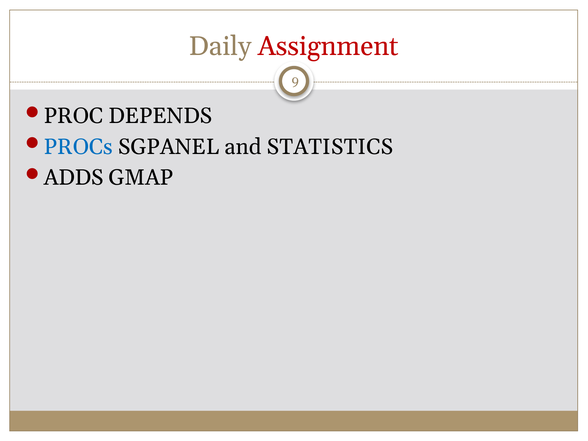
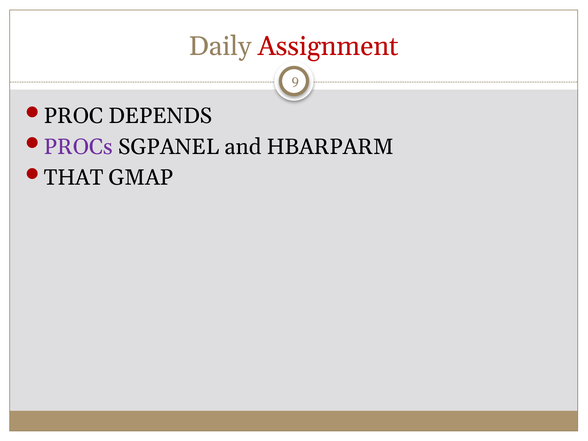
PROCs colour: blue -> purple (78, 147)
STATISTICS: STATISTICS -> HBARPARM (330, 147)
ADDS: ADDS -> THAT (74, 178)
